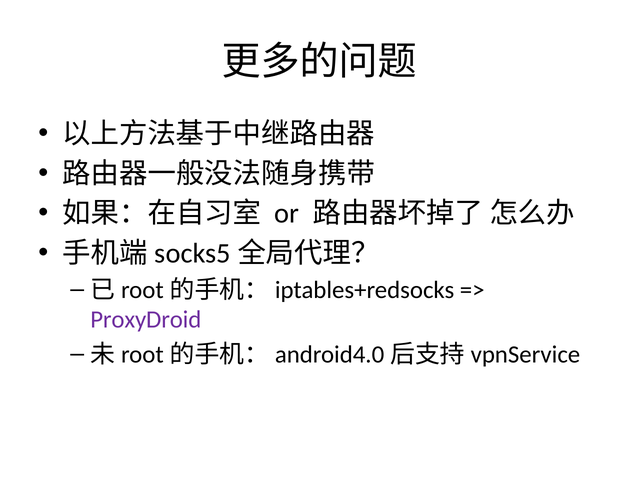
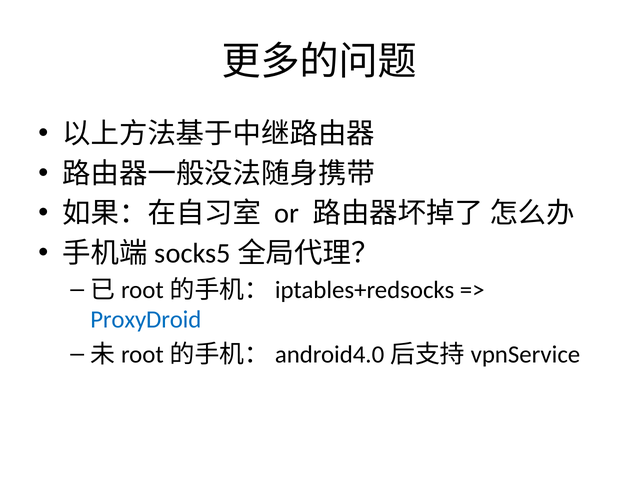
ProxyDroid colour: purple -> blue (146, 320)
